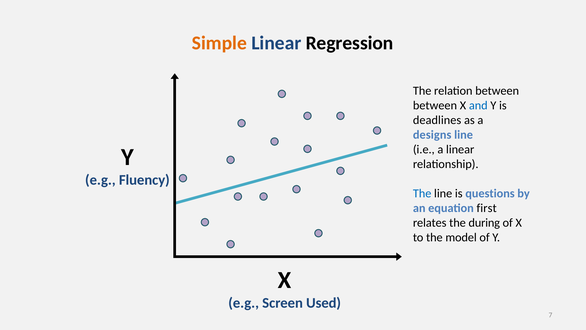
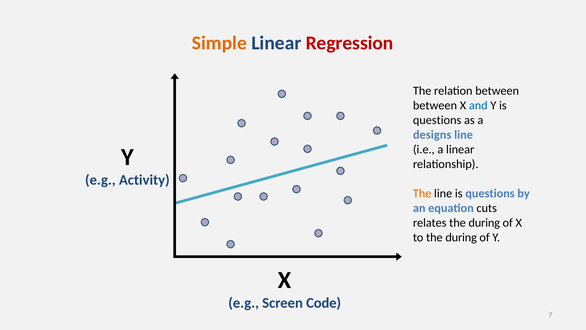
Regression colour: black -> red (350, 43)
deadlines: deadlines -> questions (437, 120)
Fluency: Fluency -> Activity (144, 180)
The colour: blue -> orange (422, 193)
first: first -> cuts (487, 208)
to the model: model -> during (461, 237)
Used: Used -> Code (324, 303)
